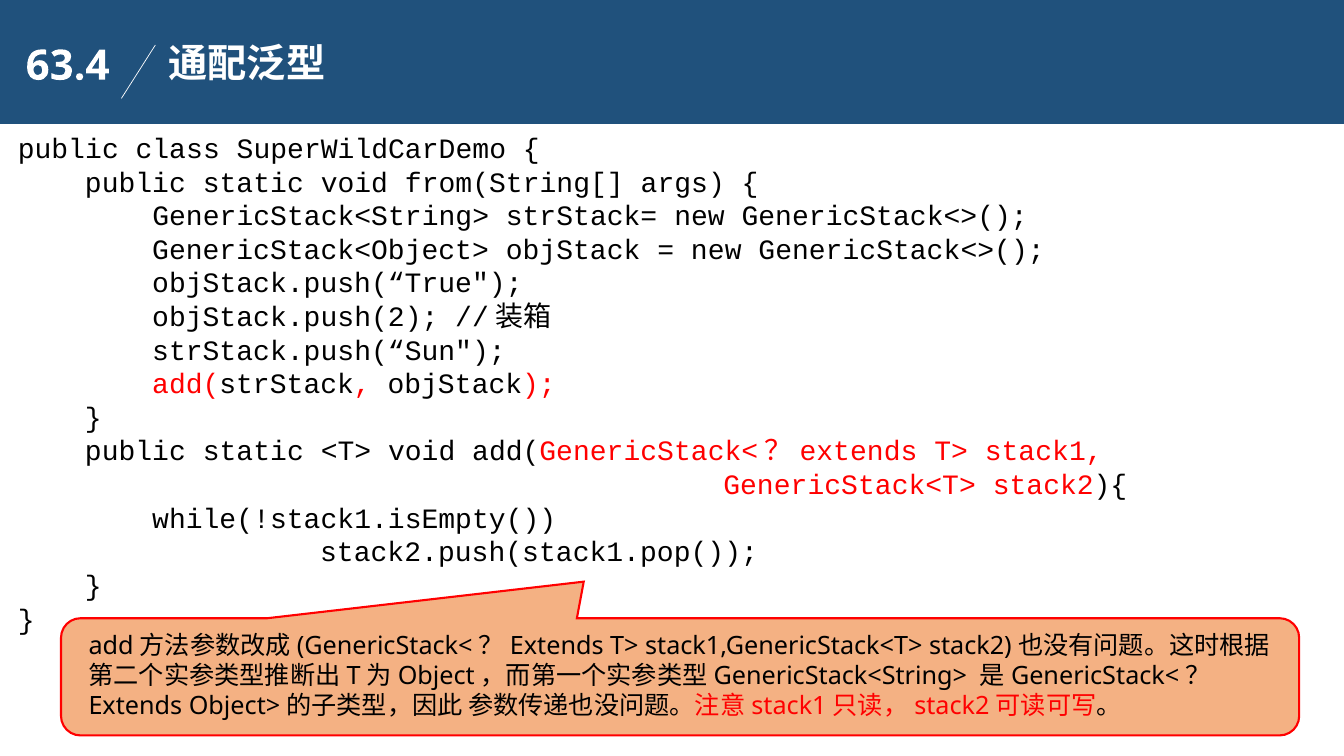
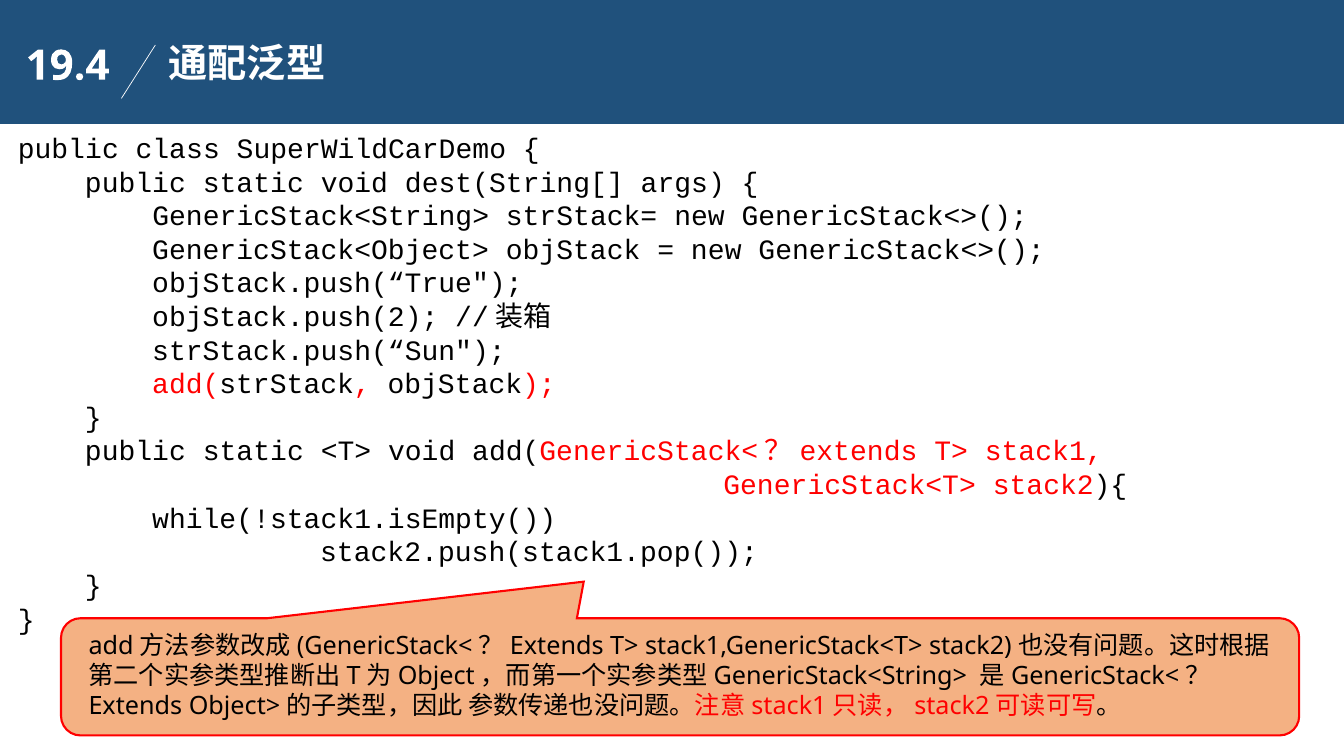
63.4: 63.4 -> 19.4 (68, 66)
from(String[: from(String[ -> dest(String[ (514, 183)
